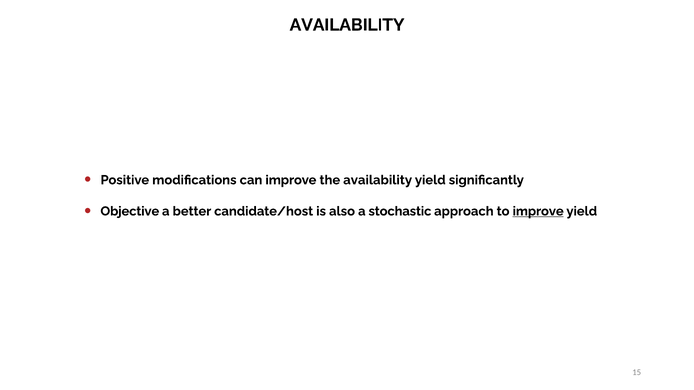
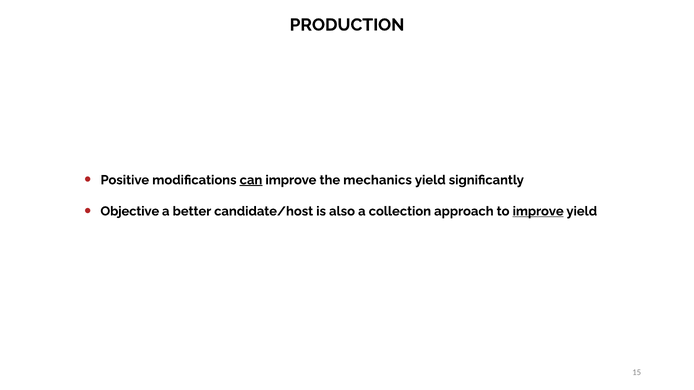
AVAILABILITY: AVAILABILITY -> PRODUCTION (347, 25)
can underline: none -> present (251, 180)
the availability: availability -> mechanics (378, 180)
stochastic: stochastic -> collection (400, 211)
